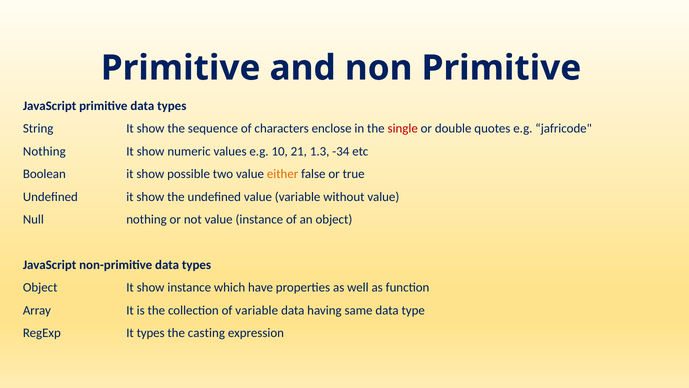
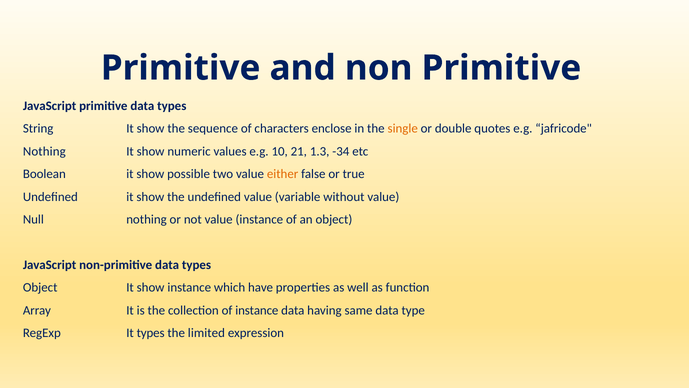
single colour: red -> orange (403, 129)
of variable: variable -> instance (257, 310)
casting: casting -> limited (206, 333)
